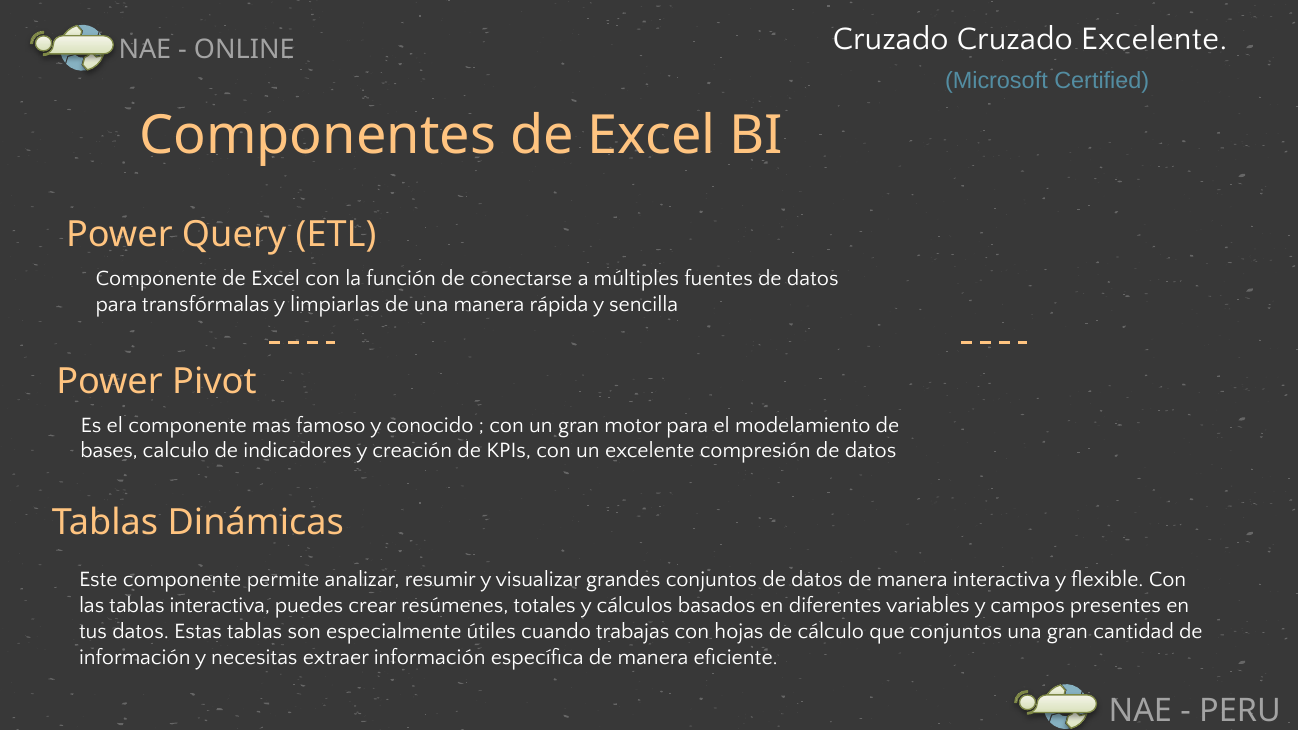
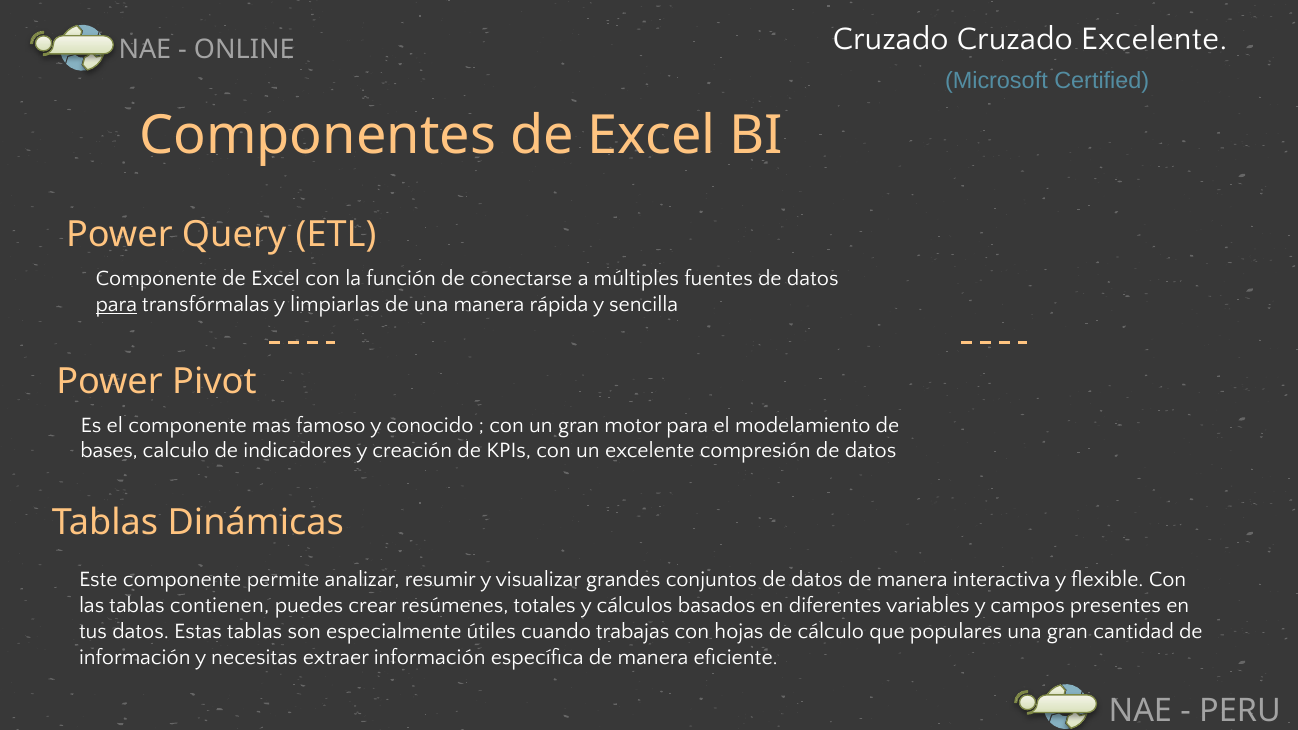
para underline: none -> present (116, 304)
tablas interactiva: interactiva -> contienen (220, 606)
que conjuntos: conjuntos -> populares (956, 631)
